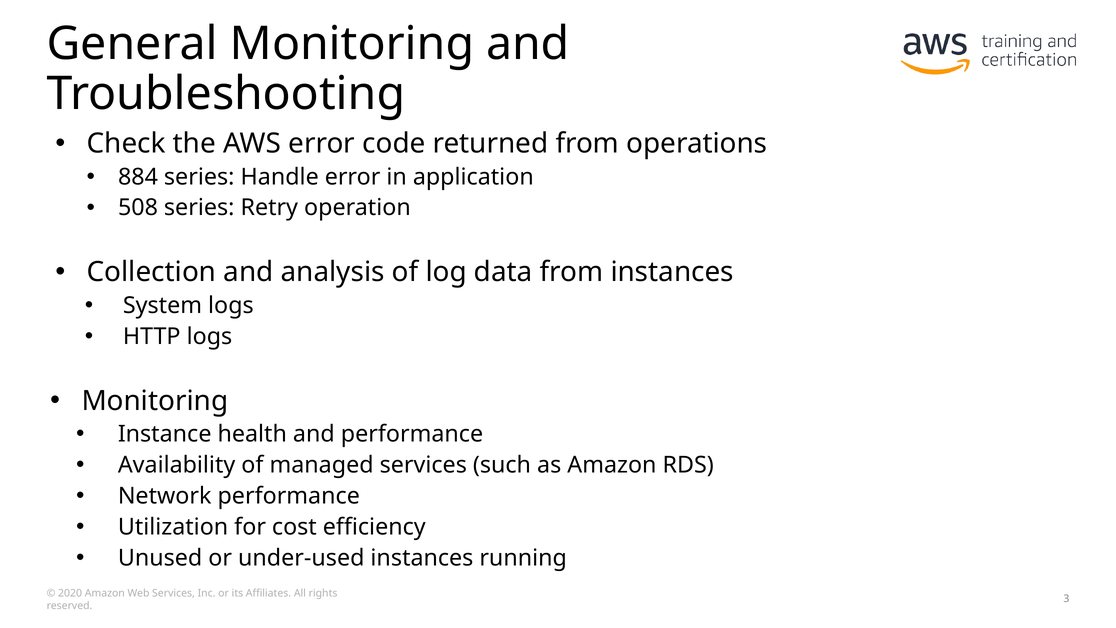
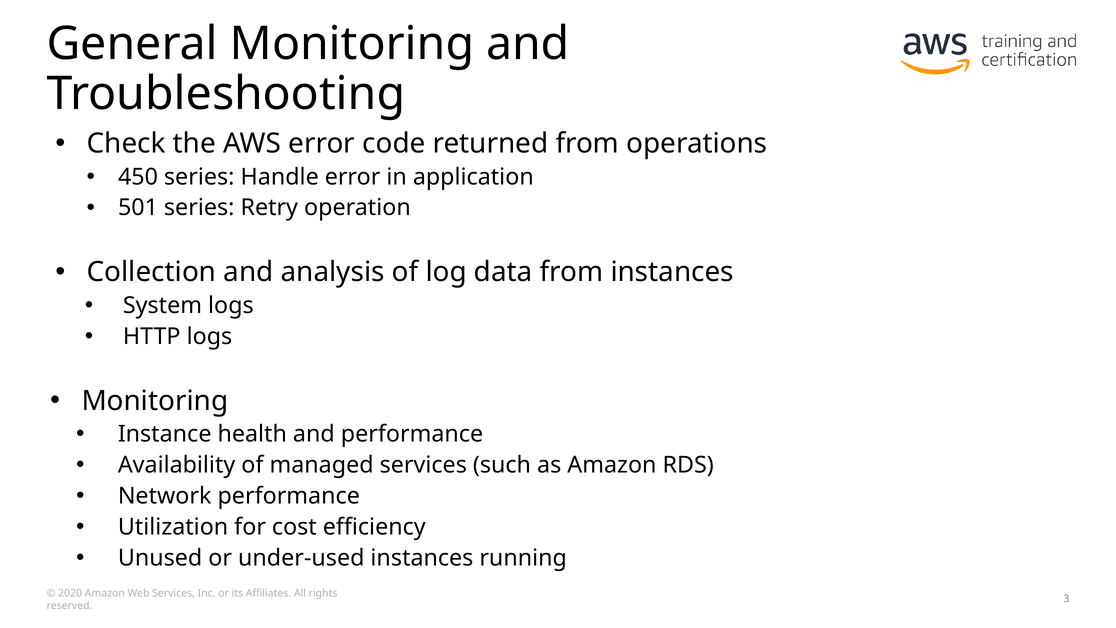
884: 884 -> 450 (138, 177)
508: 508 -> 501 (138, 208)
